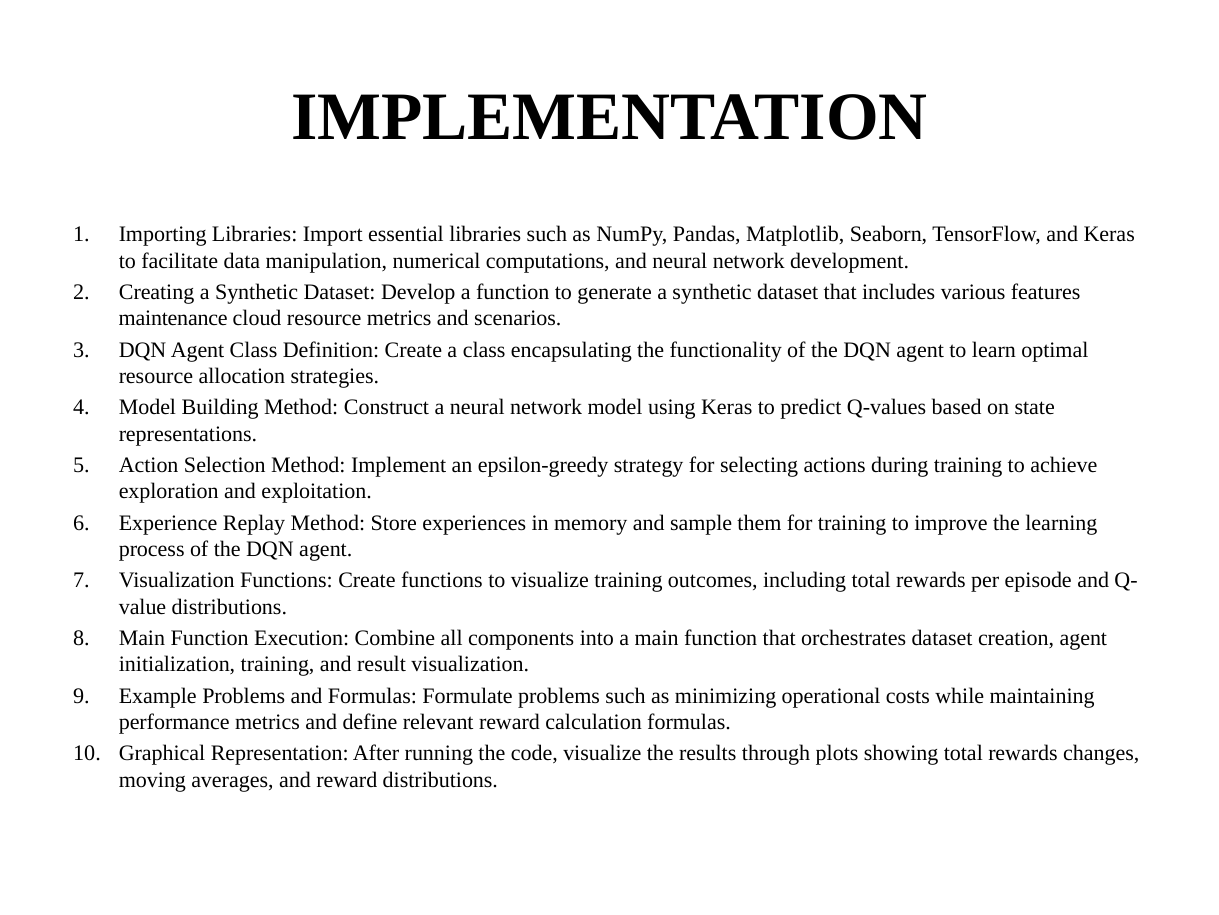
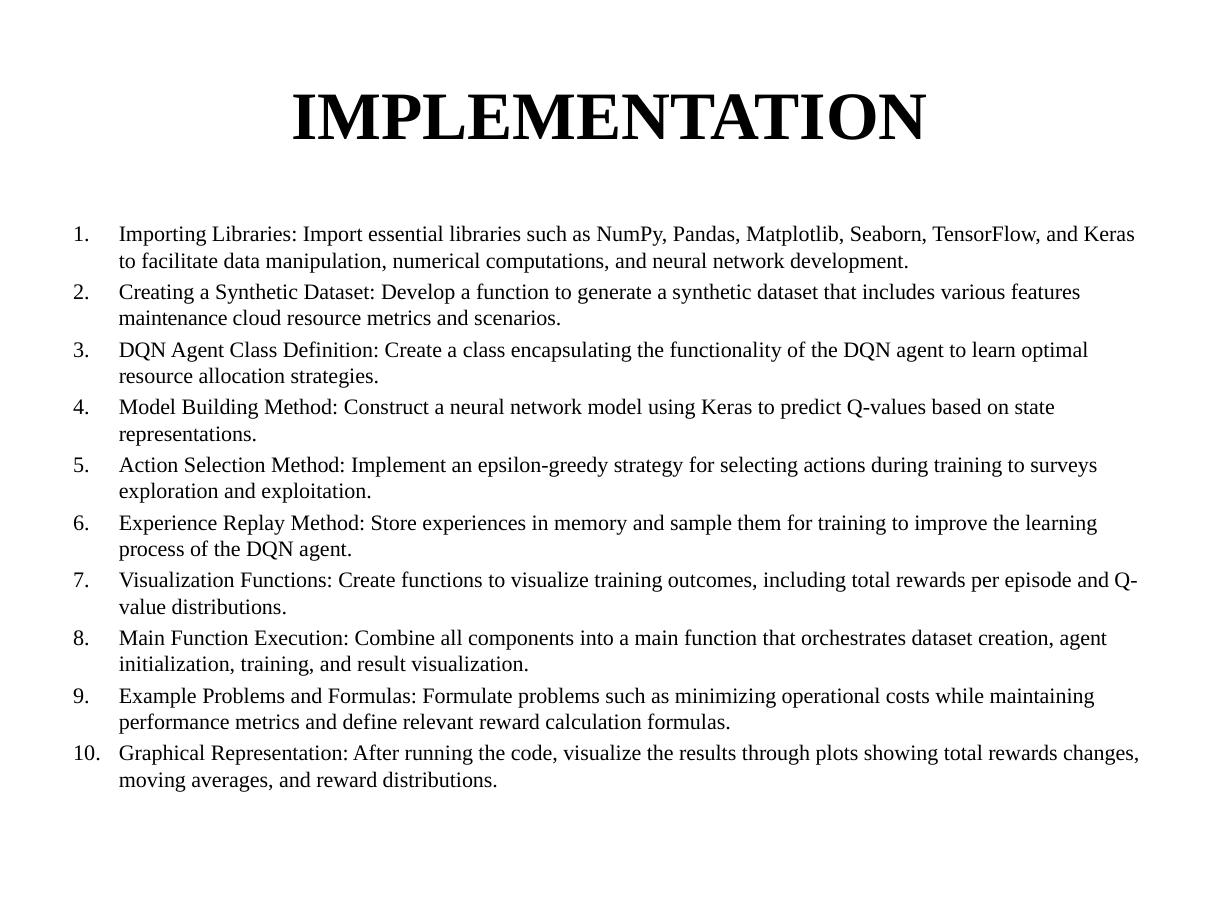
achieve: achieve -> surveys (1064, 465)
